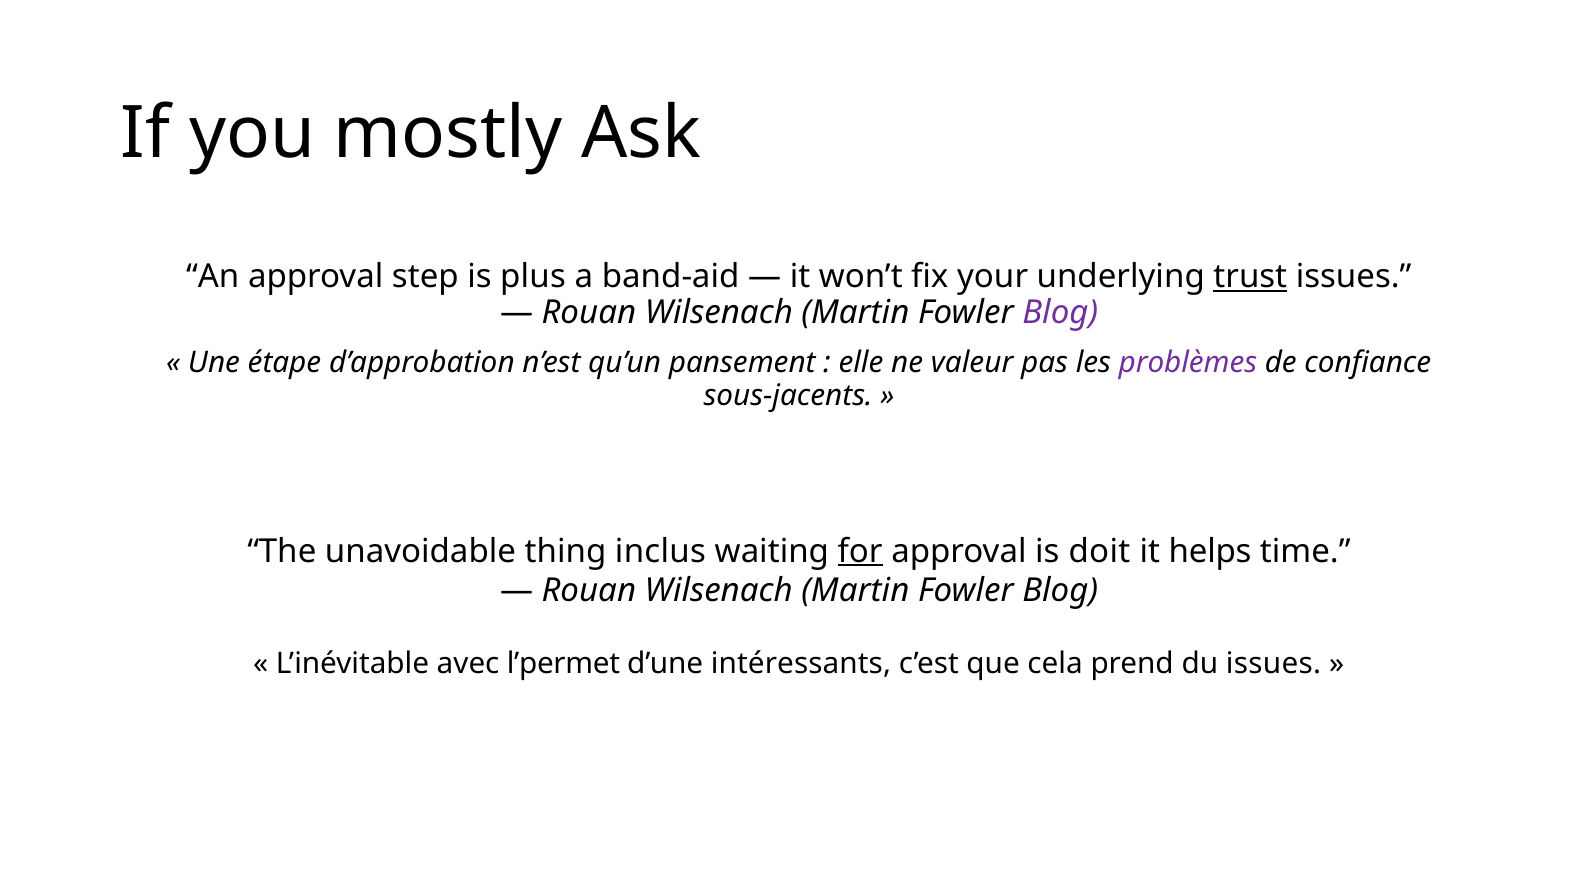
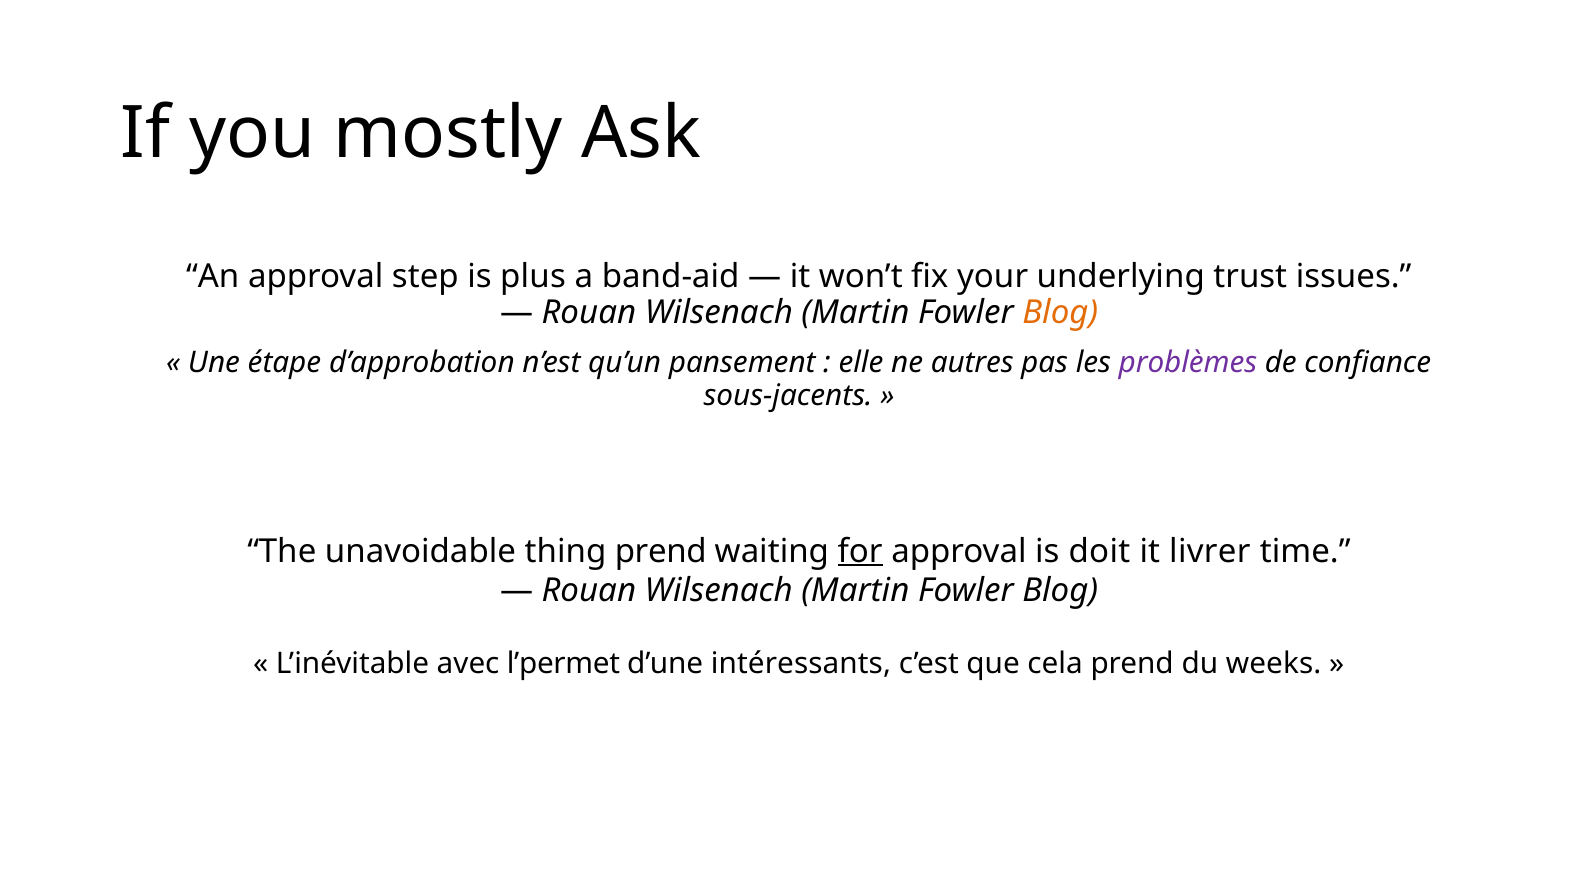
trust underline: present -> none (1250, 277)
Blog colour: purple -> orange (1060, 313)
valeur: valeur -> autres (972, 363)
thing inclus: inclus -> prend (661, 551)
helps: helps -> livrer (1210, 551)
du issues: issues -> weeks (1274, 664)
